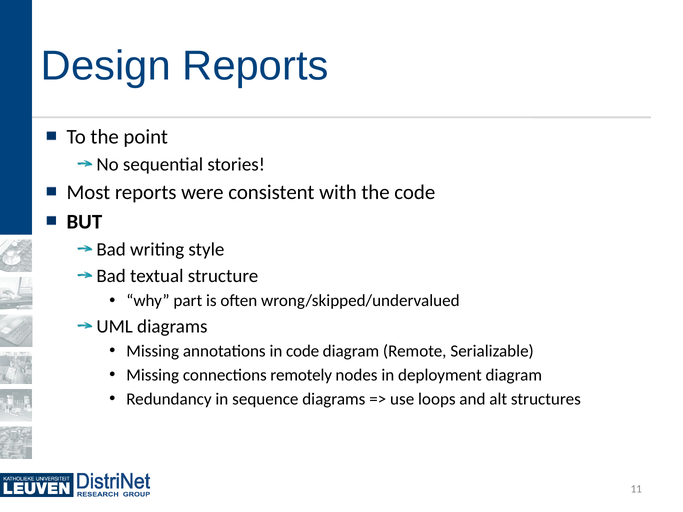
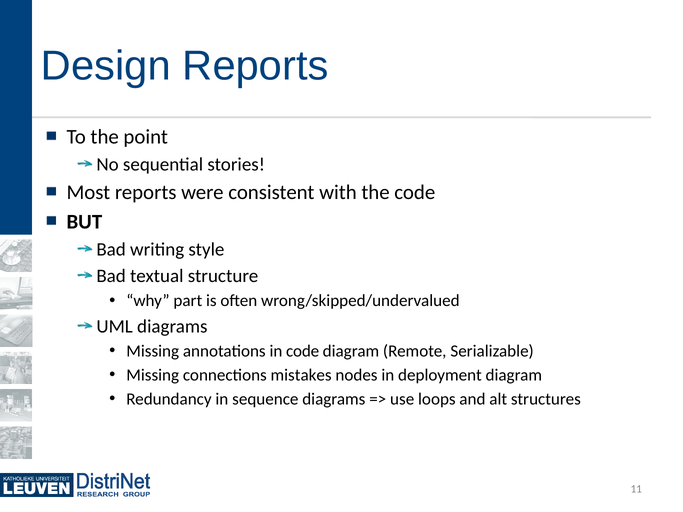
remotely: remotely -> mistakes (301, 375)
